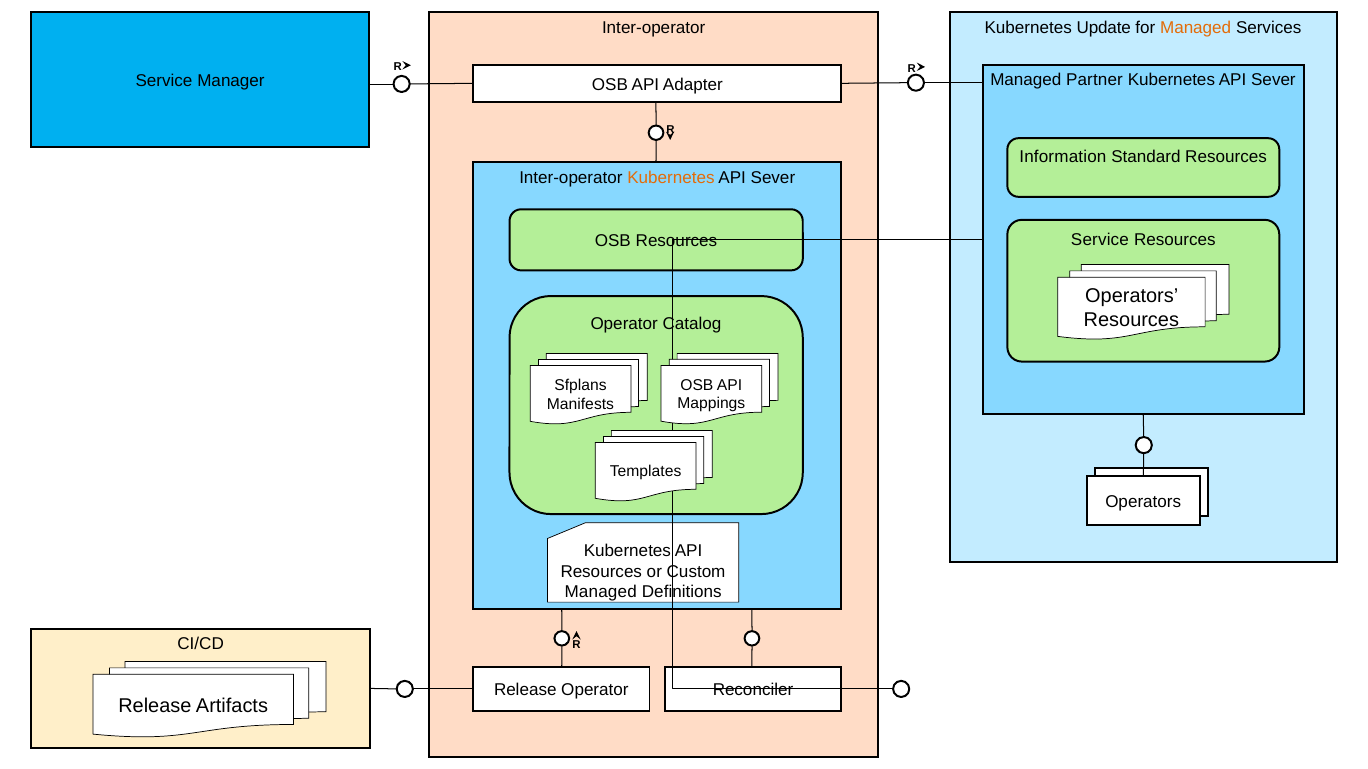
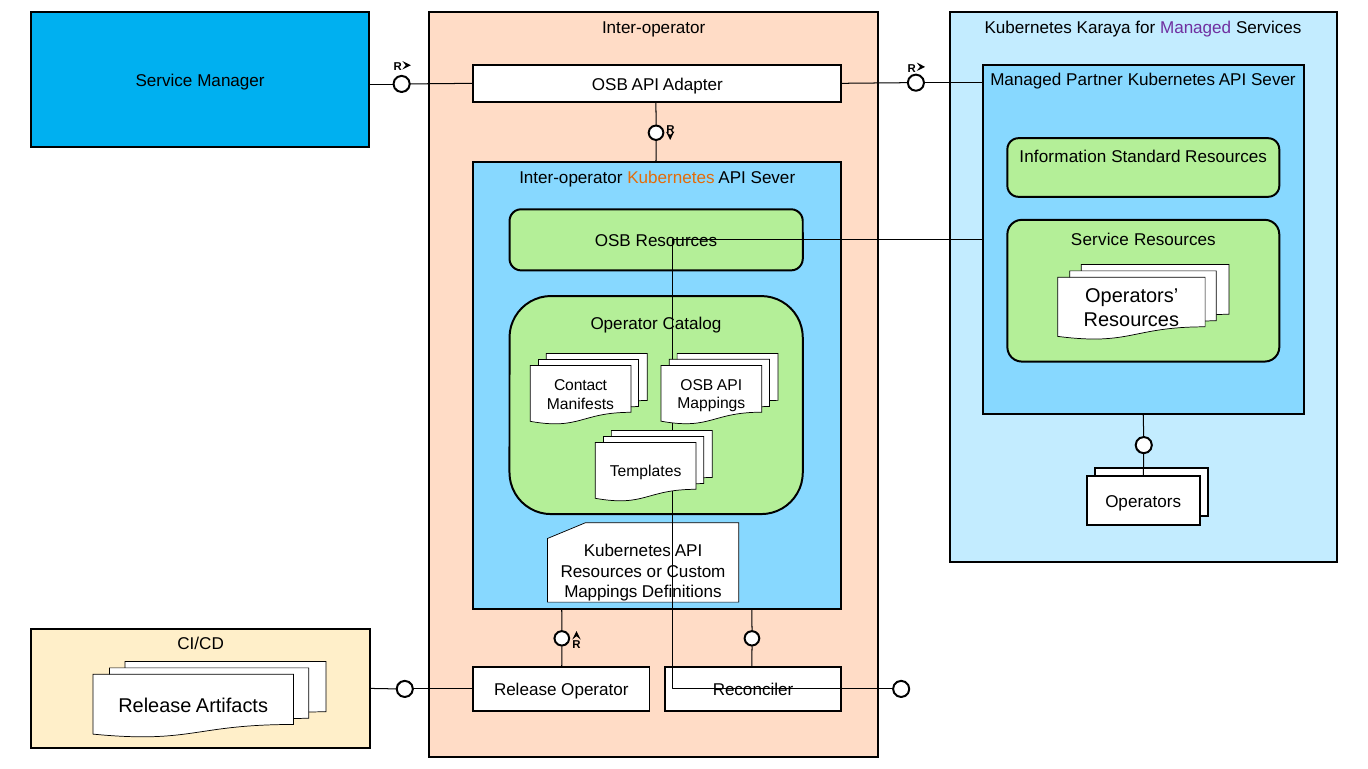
Update: Update -> Karaya (1104, 27)
Managed colour: orange -> purple (1196, 27)
Sfplans: Sfplans -> Contact (581, 385)
Managed: Managed -> Mappings (601, 592)
